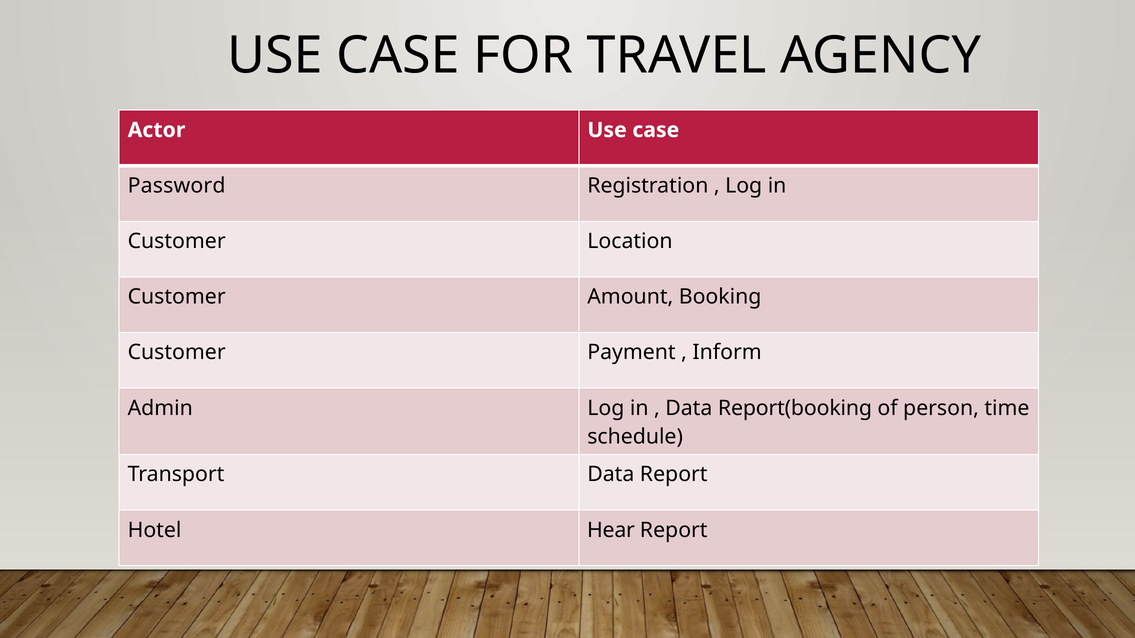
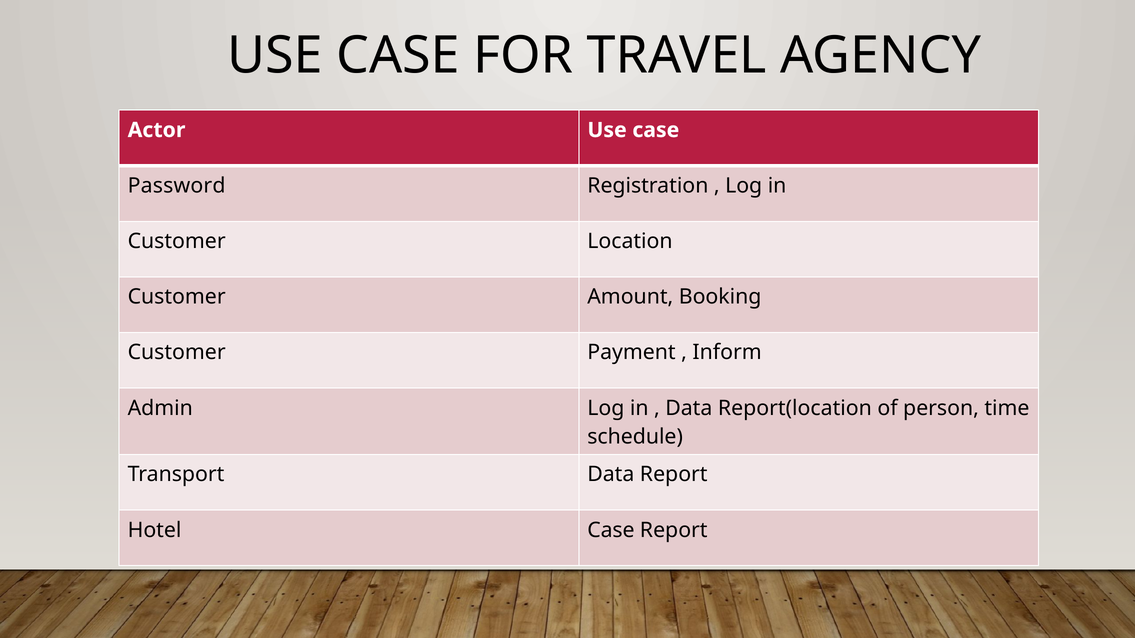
Report(booking: Report(booking -> Report(location (795, 408)
Hotel Hear: Hear -> Case (611, 530)
